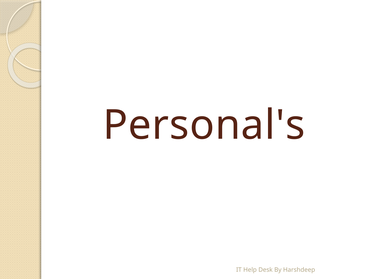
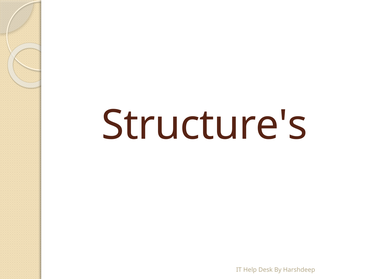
Personal's: Personal's -> Structure's (204, 125)
